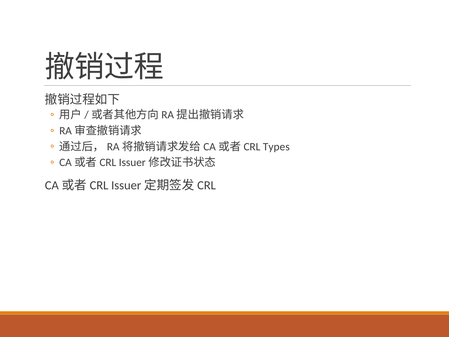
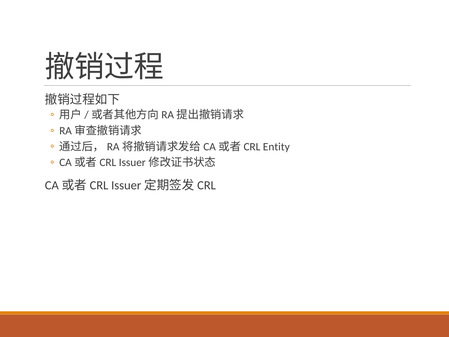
Types: Types -> Entity (276, 147)
